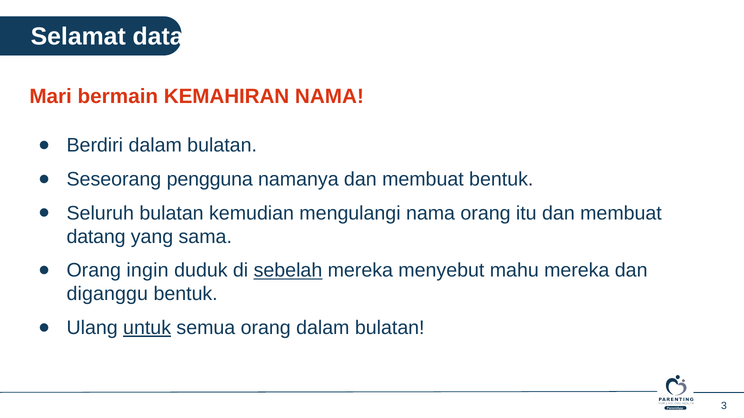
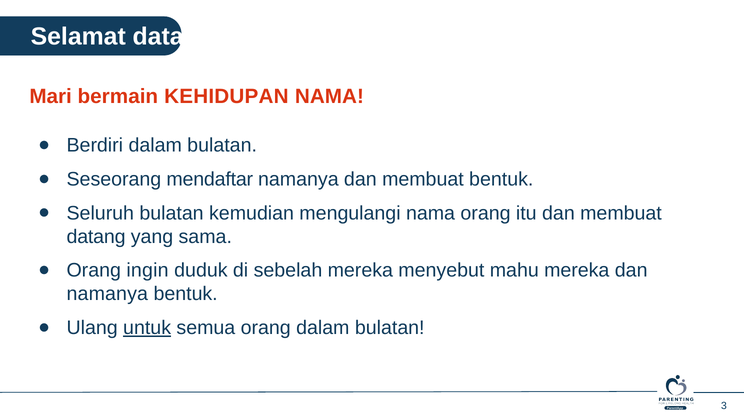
KEMAHIRAN: KEMAHIRAN -> KEHIDUPAN (226, 97)
pengguna: pengguna -> mendaftar (210, 179)
sebelah underline: present -> none (288, 271)
diganggu: diganggu -> namanya (107, 294)
